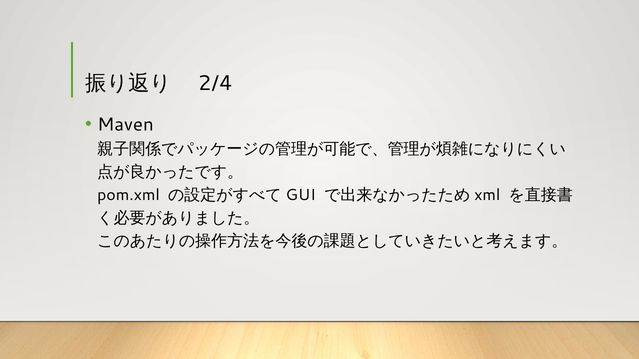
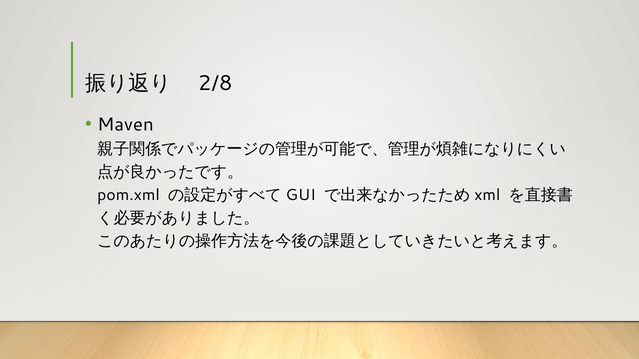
2/4: 2/4 -> 2/8 (215, 83)
